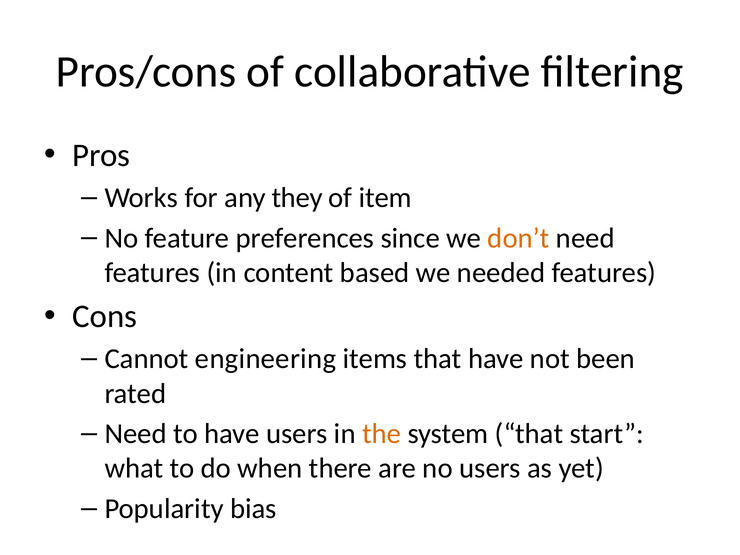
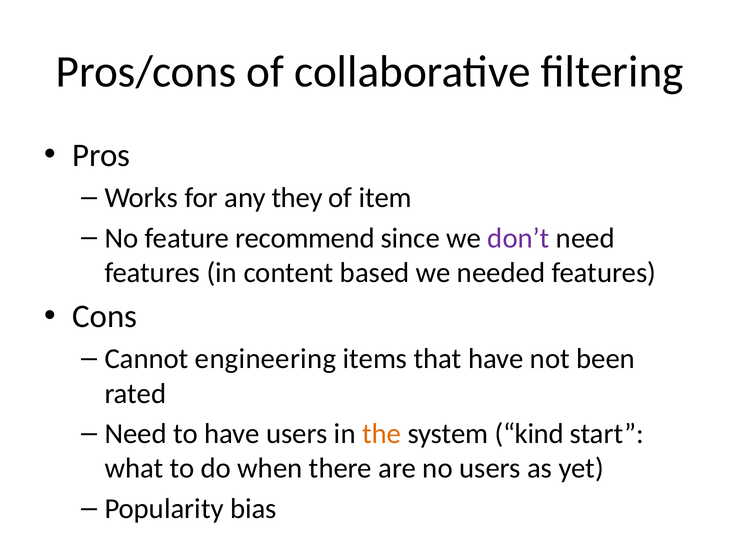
preferences: preferences -> recommend (305, 238)
don’t colour: orange -> purple (518, 238)
system that: that -> kind (529, 434)
